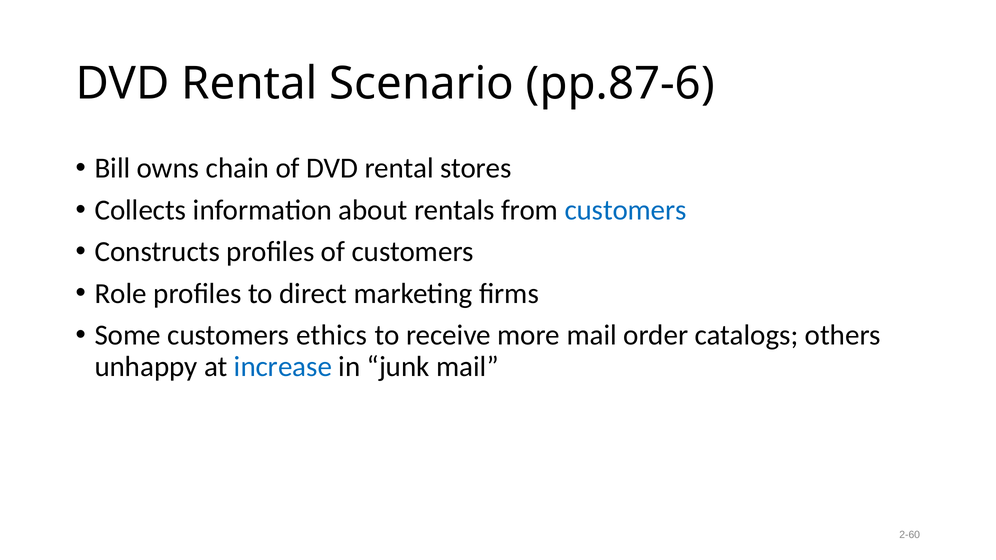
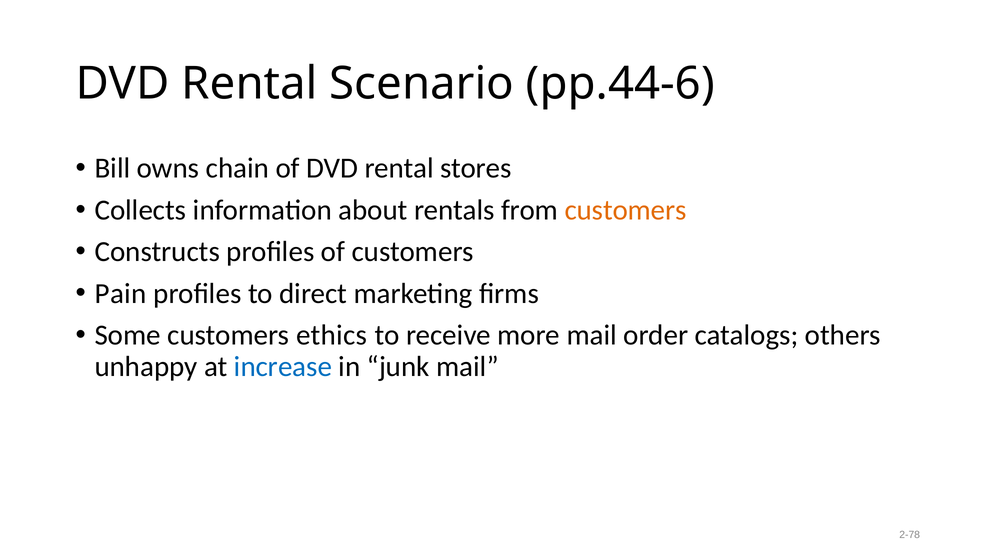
pp.87-6: pp.87-6 -> pp.44-6 (620, 84)
customers colour: blue -> orange (626, 210)
Role: Role -> Pain (121, 294)
2-60: 2-60 -> 2-78 (910, 535)
